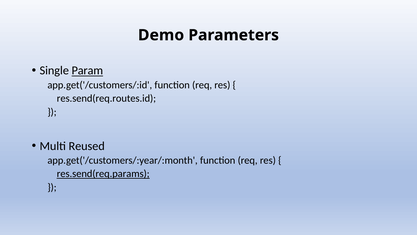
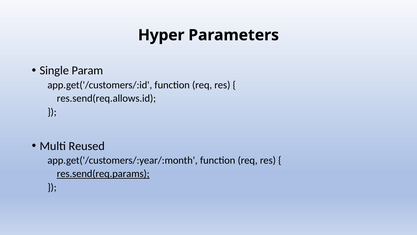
Demo: Demo -> Hyper (161, 35)
Param underline: present -> none (87, 71)
res.send(req.routes.id: res.send(req.routes.id -> res.send(req.allows.id (106, 98)
